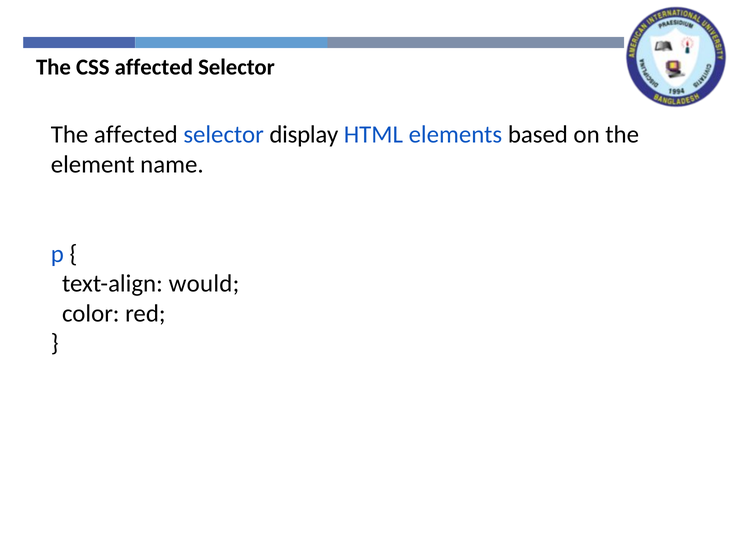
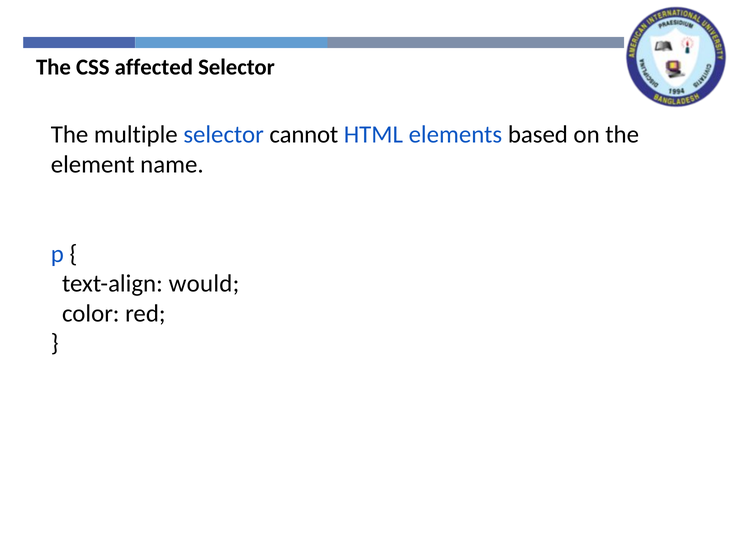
The affected: affected -> multiple (136, 135)
display: display -> cannot (304, 135)
